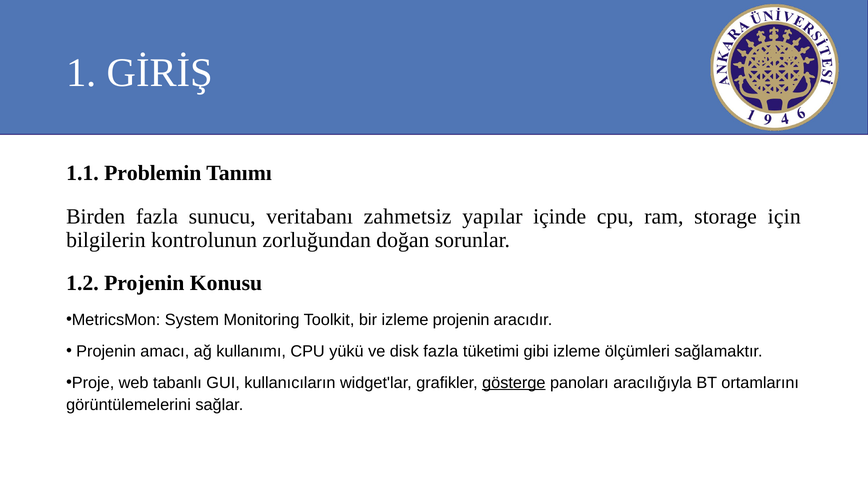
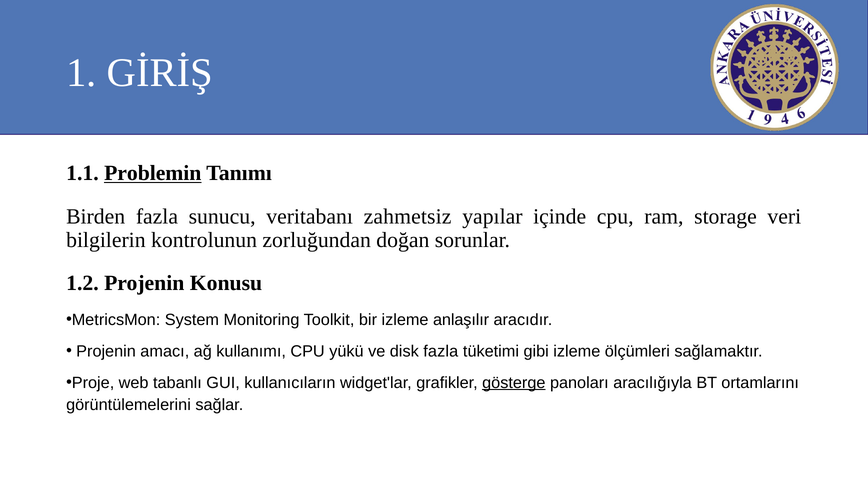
Problemin underline: none -> present (153, 173)
için: için -> veri (784, 217)
izleme projenin: projenin -> anlaşılır (461, 320)
